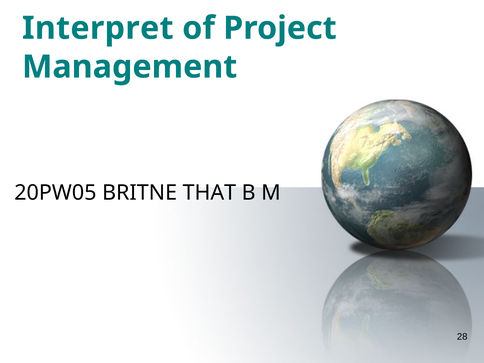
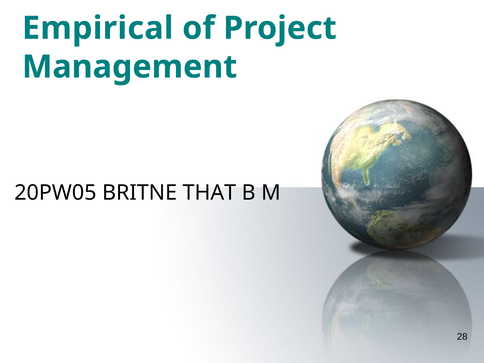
Interpret: Interpret -> Empirical (98, 28)
